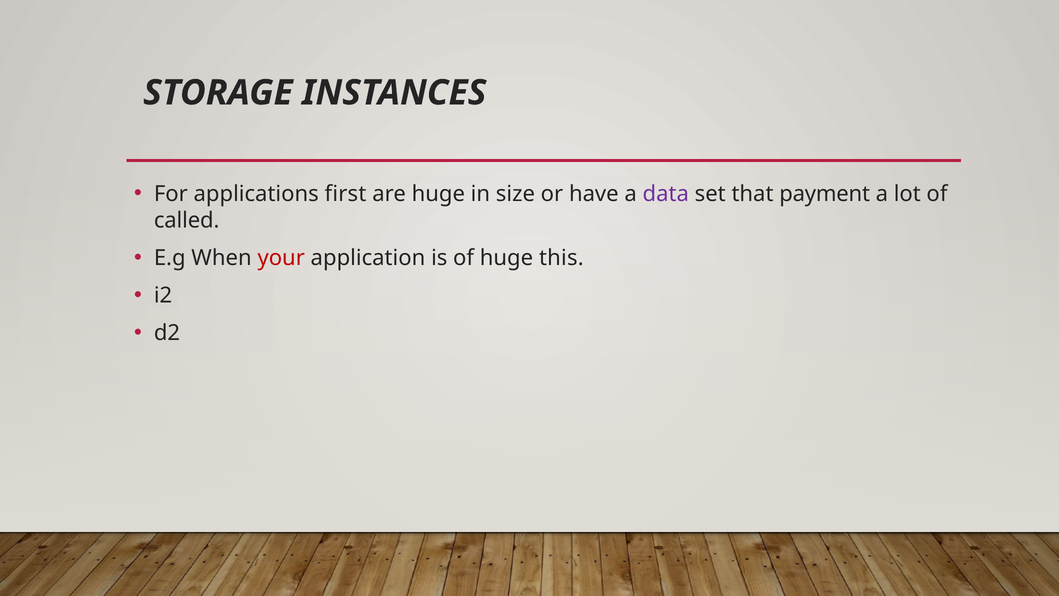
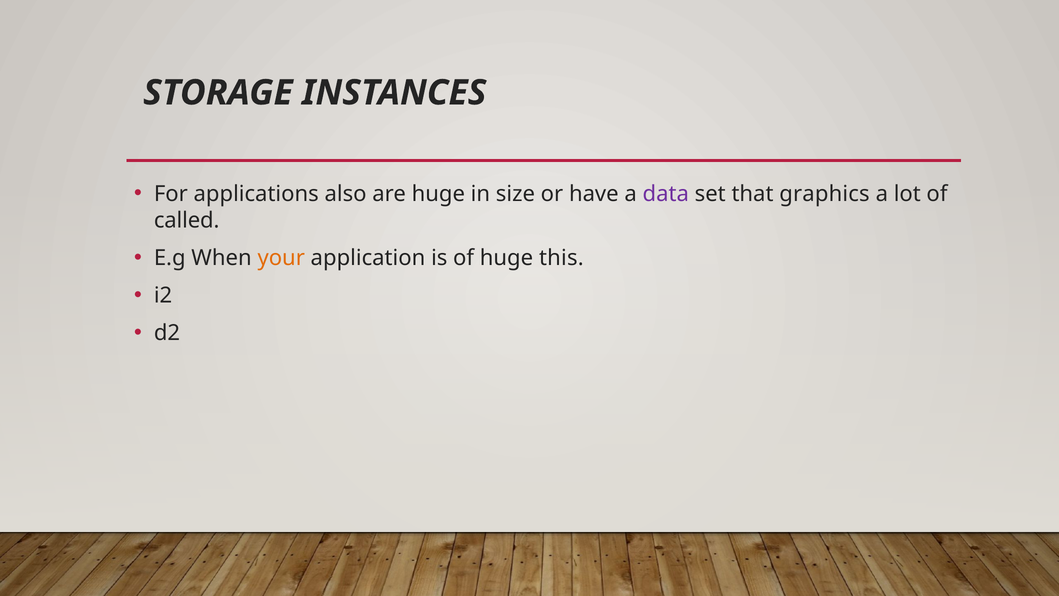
first: first -> also (346, 194)
payment: payment -> graphics (824, 194)
your colour: red -> orange (281, 258)
